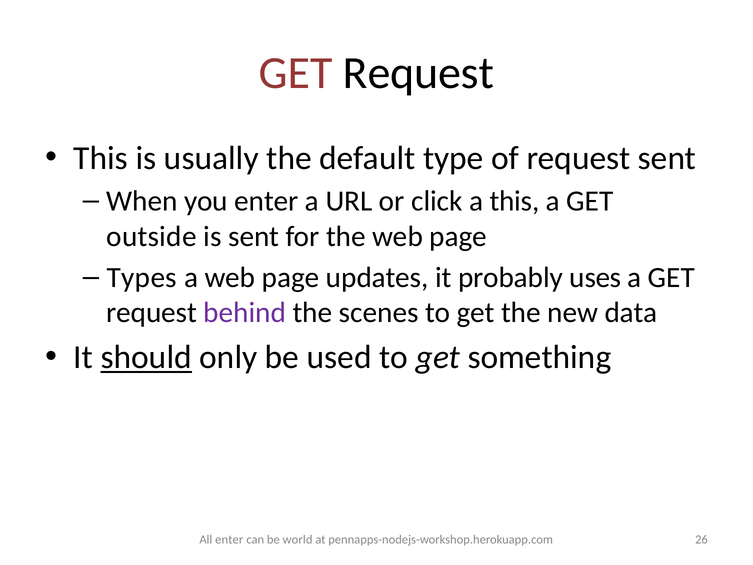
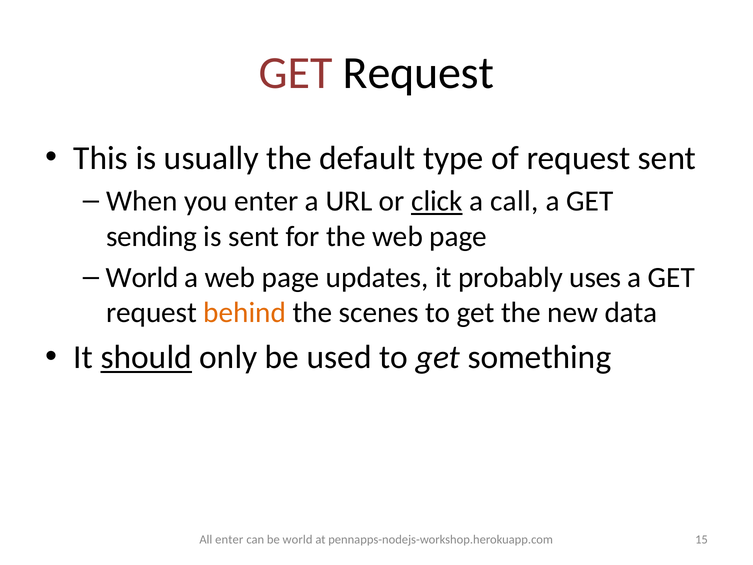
click underline: none -> present (437, 201)
a this: this -> call (514, 201)
outside: outside -> sending (152, 236)
Types: Types -> World (142, 277)
behind colour: purple -> orange (245, 313)
26: 26 -> 15 (701, 539)
